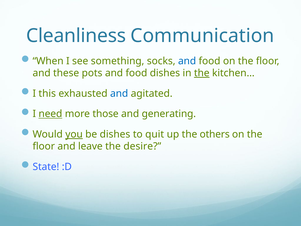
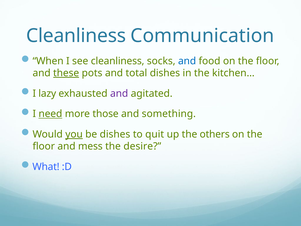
see something: something -> cleanliness (118, 61)
these underline: none -> present (66, 73)
pots and food: food -> total (136, 73)
the underline: present -> none (202, 73)
this: this -> lazy (47, 93)
and colour: blue -> purple (119, 93)
generating: generating -> something (169, 114)
leave: leave -> mess (90, 146)
State: State -> What (46, 167)
